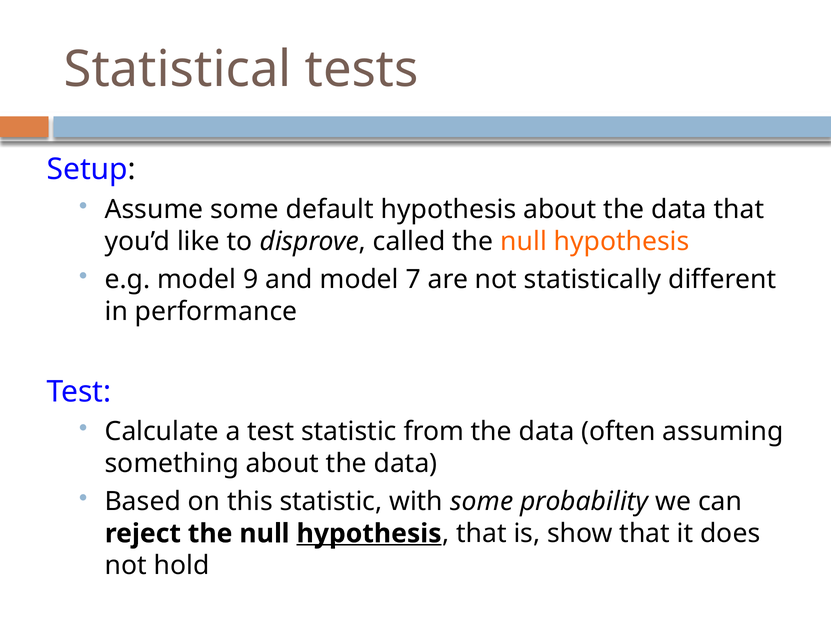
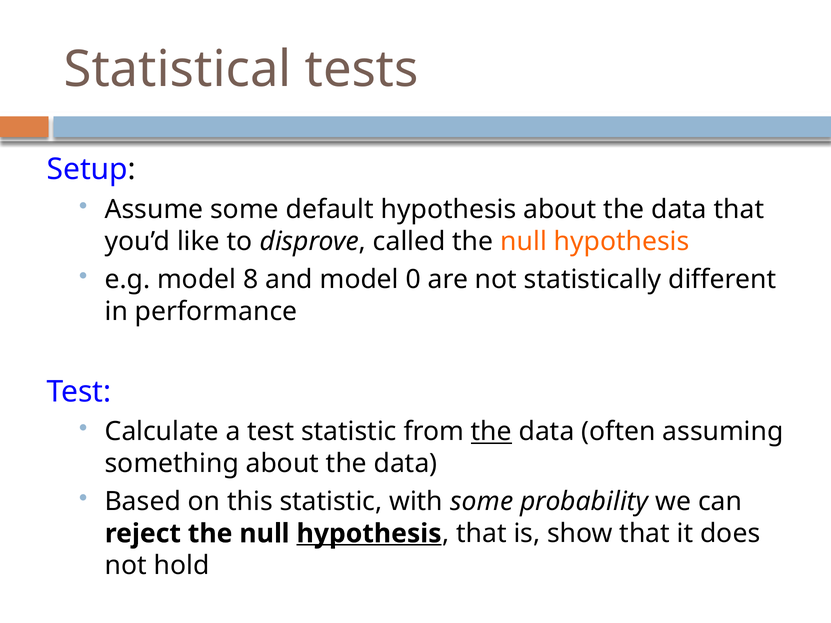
9: 9 -> 8 (251, 280)
7: 7 -> 0 (413, 280)
the underline: none -> present (491, 432)
